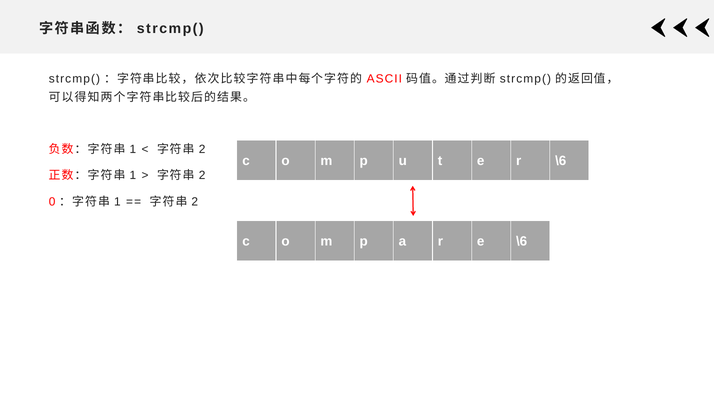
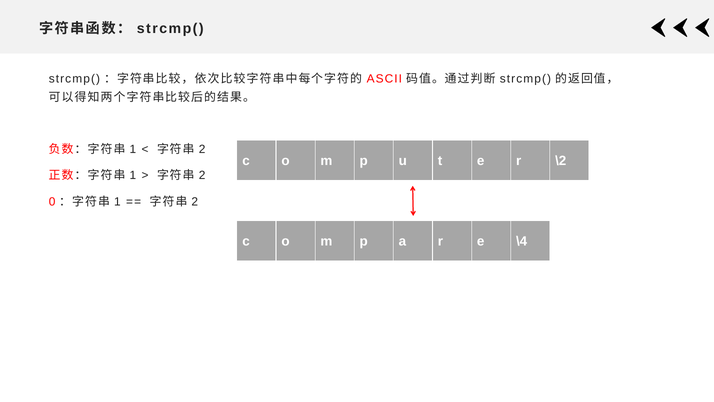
r \6: \6 -> \2 (561, 161)
e \6: \6 -> \4 (522, 241)
